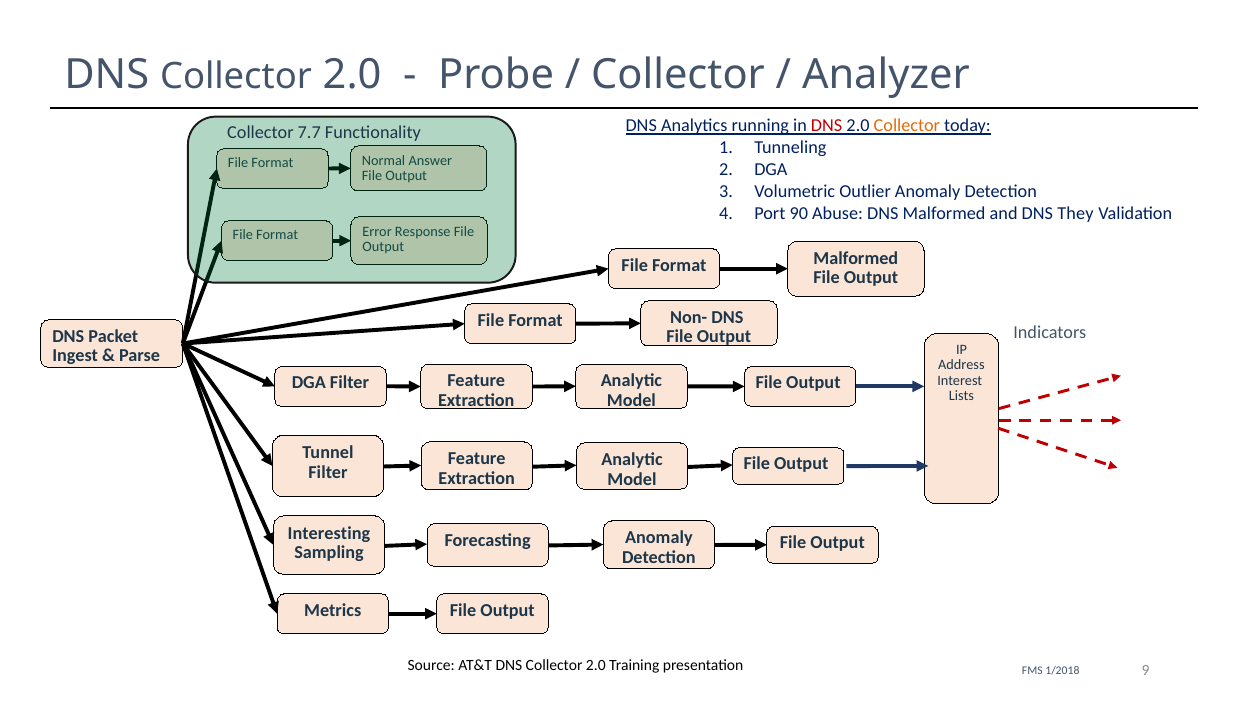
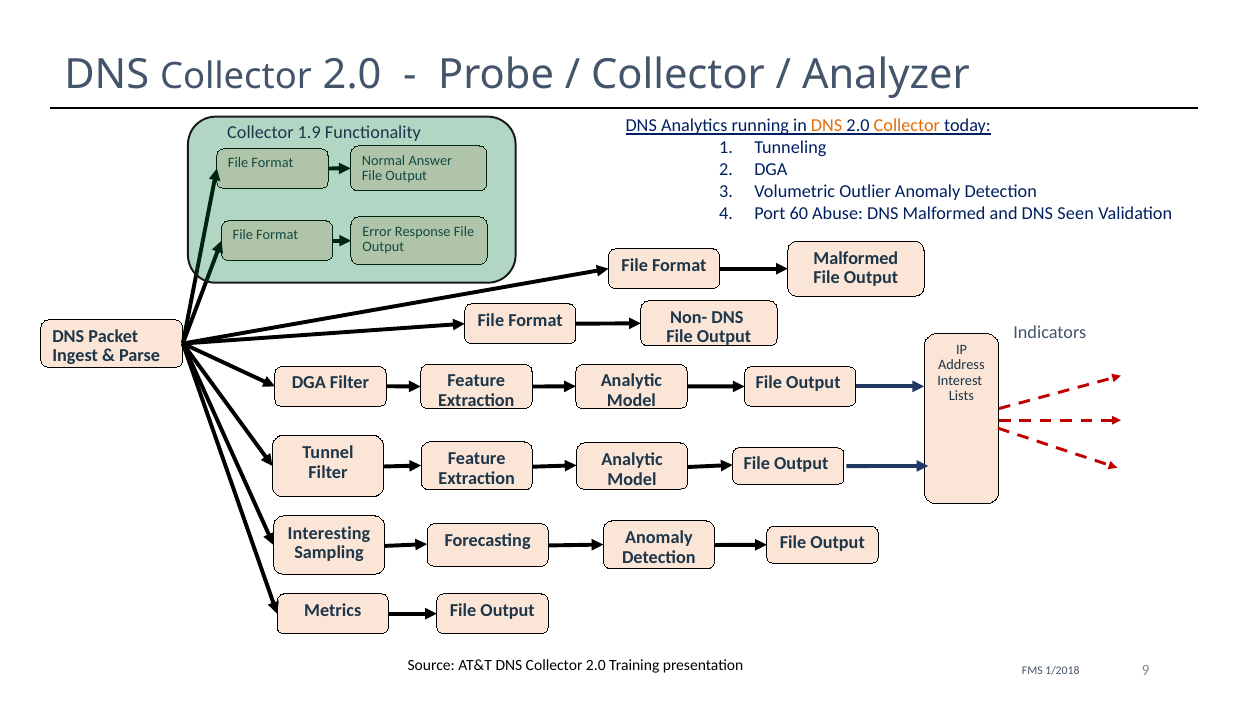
DNS colour: red -> orange (827, 126)
7.7: 7.7 -> 1.9 (309, 133)
90: 90 -> 60 (799, 213)
They: They -> Seen (1076, 213)
